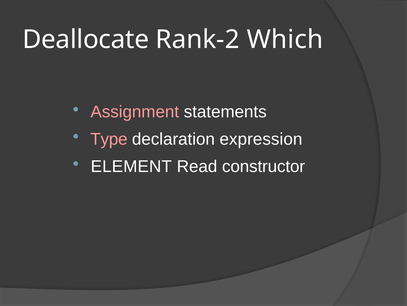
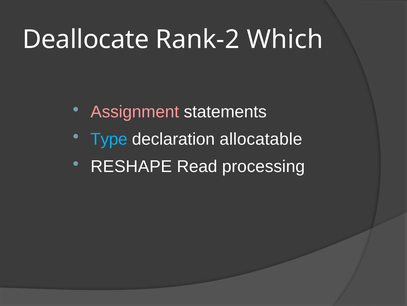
Type colour: pink -> light blue (109, 139)
expression: expression -> allocatable (261, 139)
ELEMENT: ELEMENT -> RESHAPE (131, 166)
constructor: constructor -> processing (263, 166)
